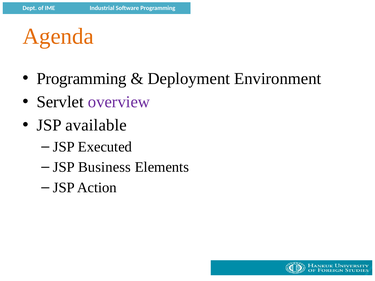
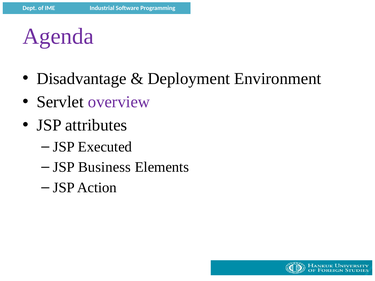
Agenda colour: orange -> purple (58, 36)
Programming: Programming -> Disadvantage (81, 79)
available: available -> attributes (96, 125)
